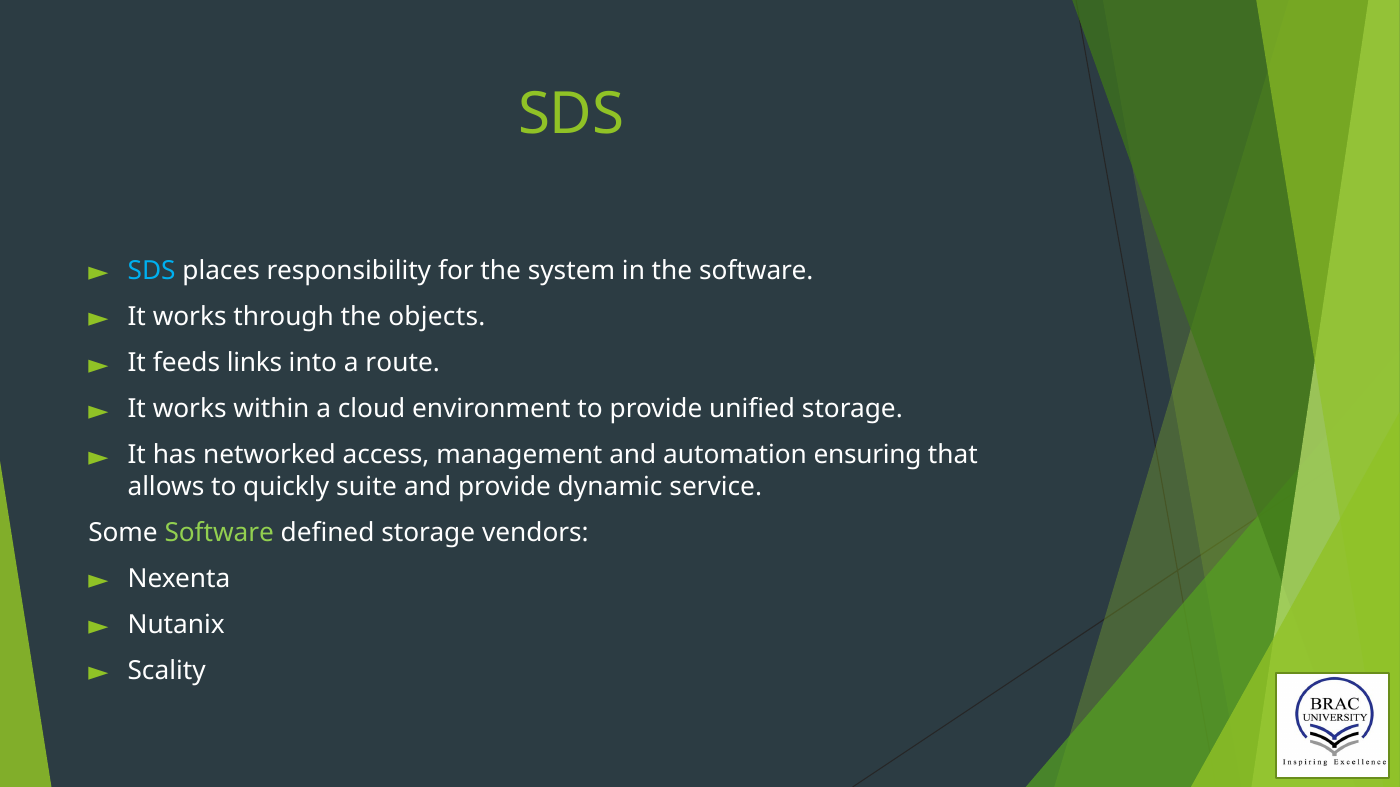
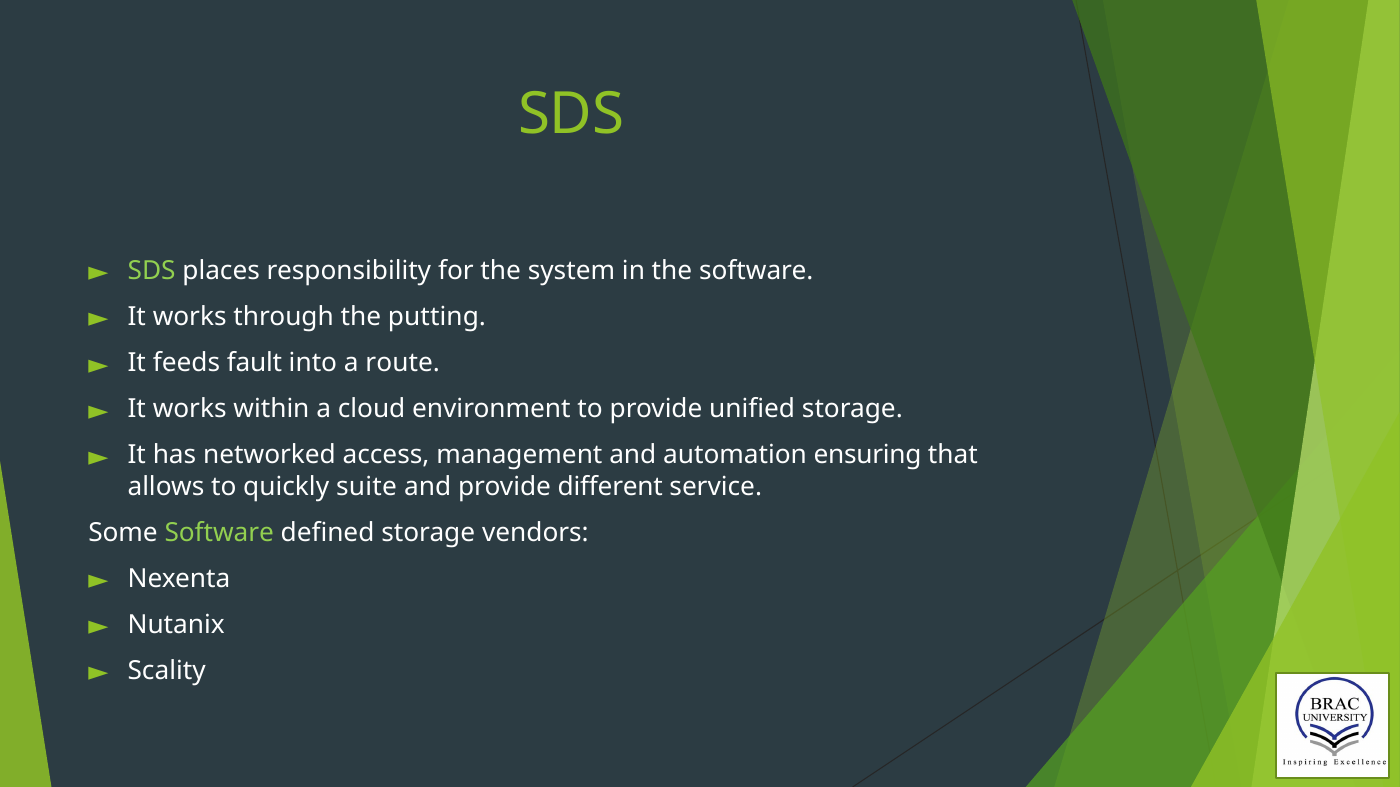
SDS colour: light blue -> light green (152, 271)
objects: objects -> putting (437, 317)
links: links -> fault (254, 363)
dynamic: dynamic -> different (610, 487)
